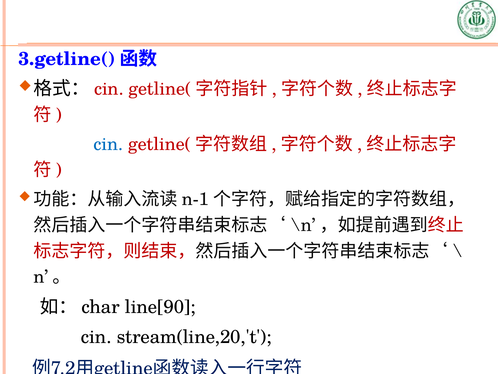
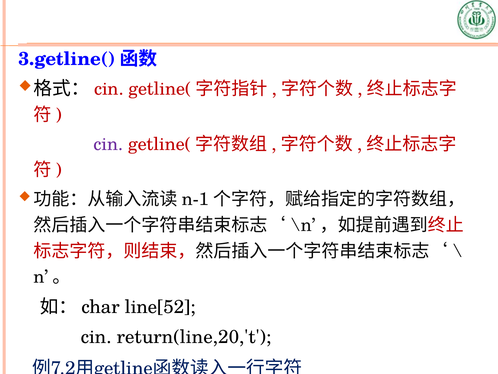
cin colour: blue -> purple (108, 144)
line[90: line[90 -> line[52 (160, 306)
stream(line,20,'t: stream(line,20,'t -> return(line,20,'t (194, 337)
